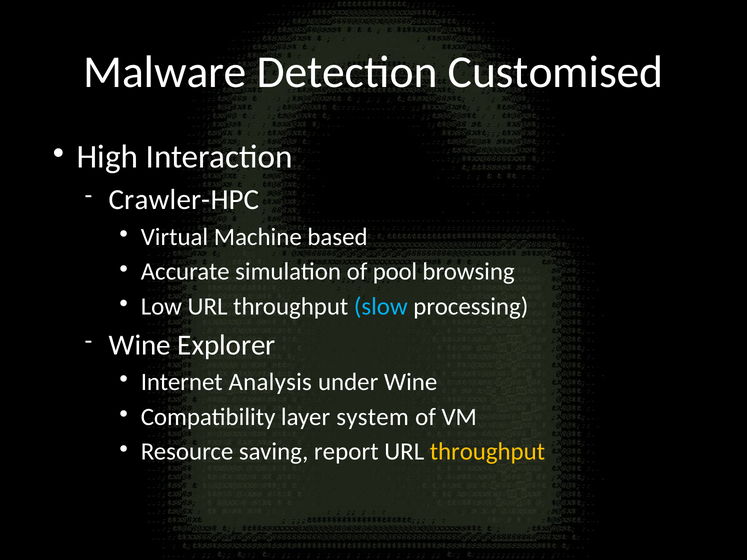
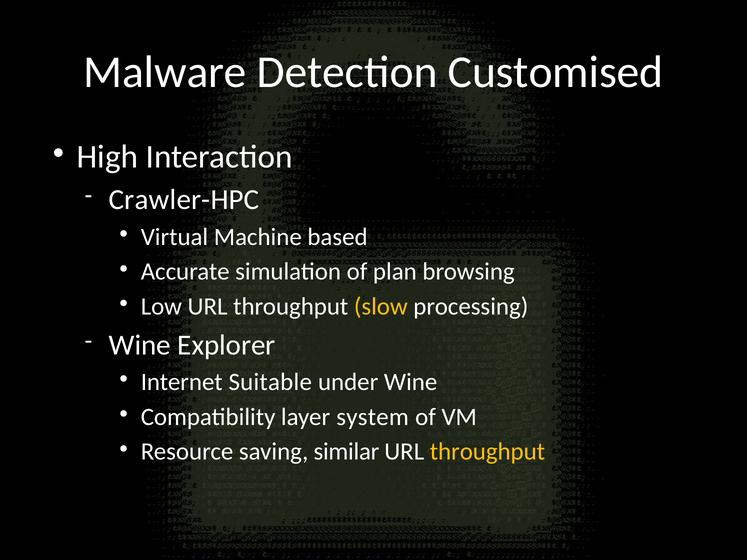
pool: pool -> plan (395, 272)
slow colour: light blue -> yellow (381, 307)
Analysis: Analysis -> Suitable (270, 382)
report: report -> similar (346, 452)
